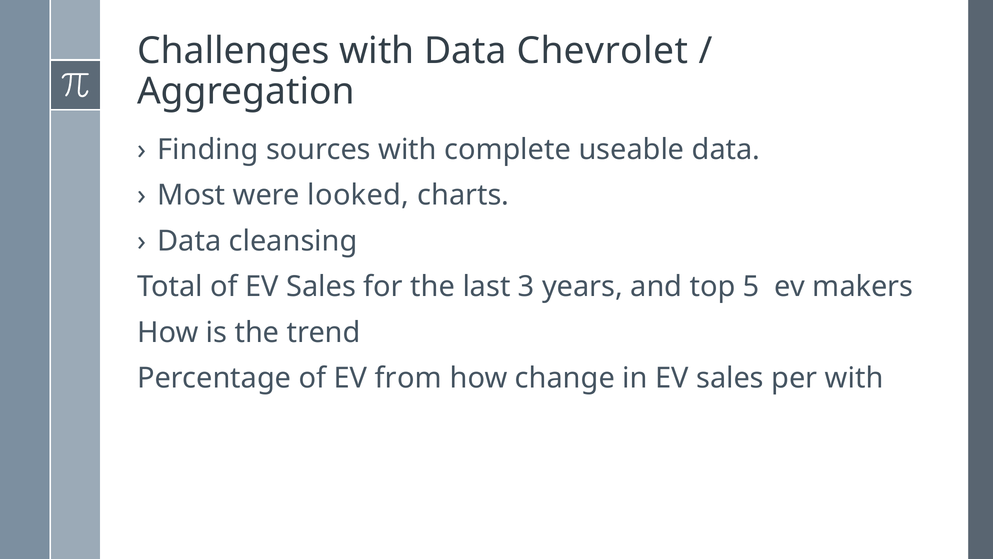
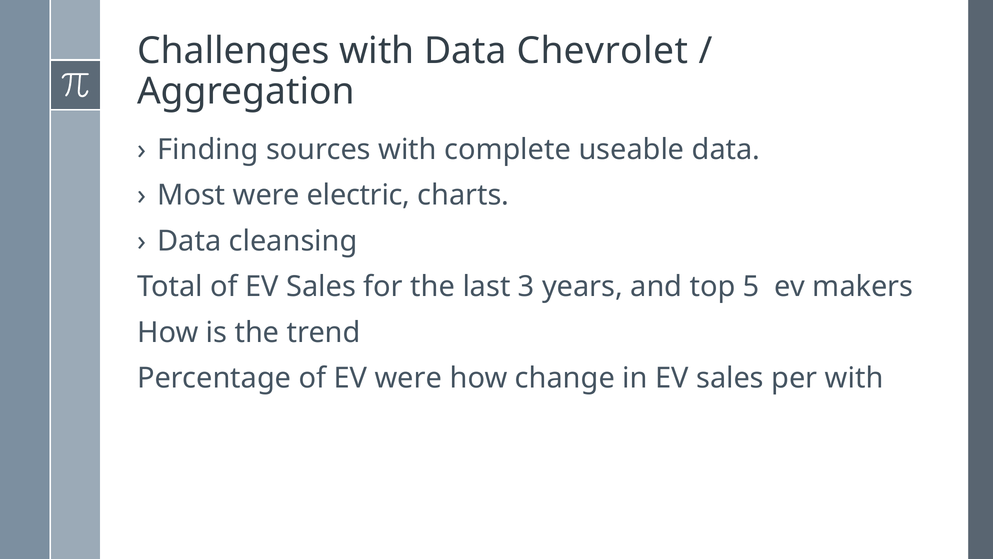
looked: looked -> electric (359, 195)
EV from: from -> were (408, 378)
